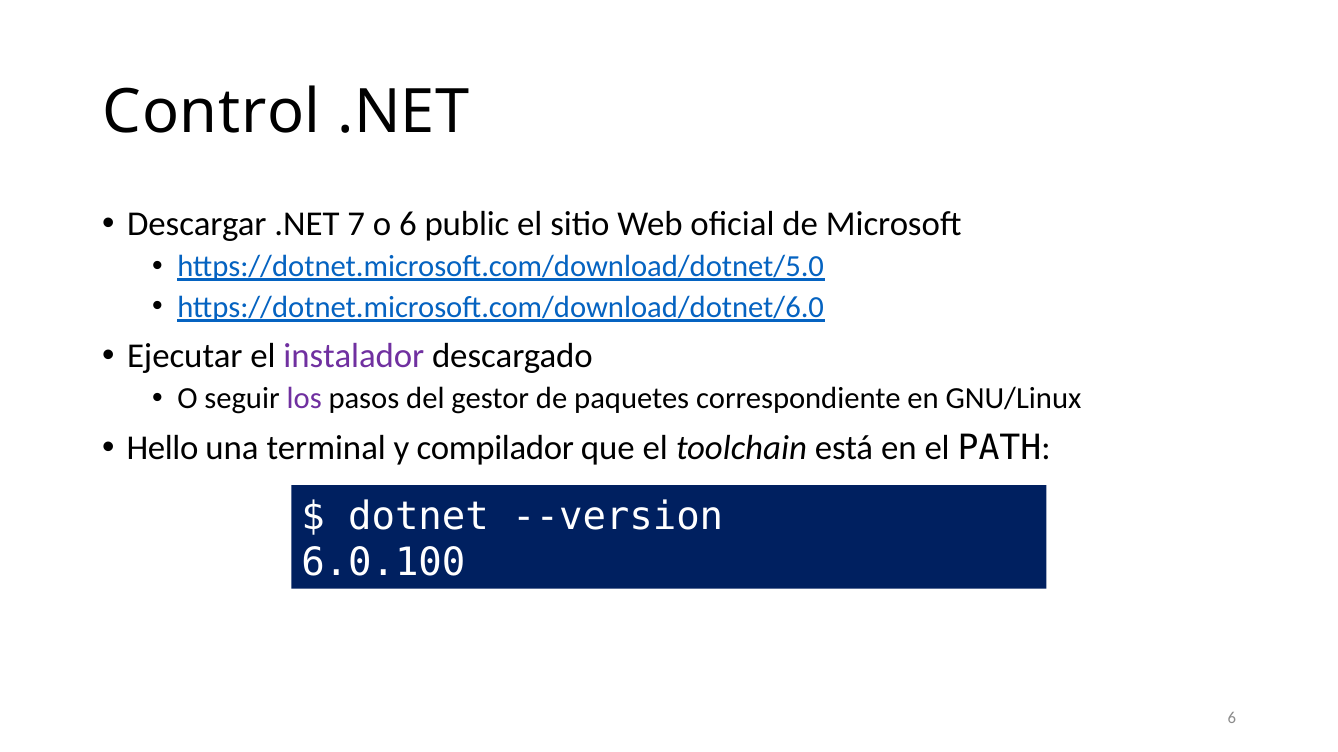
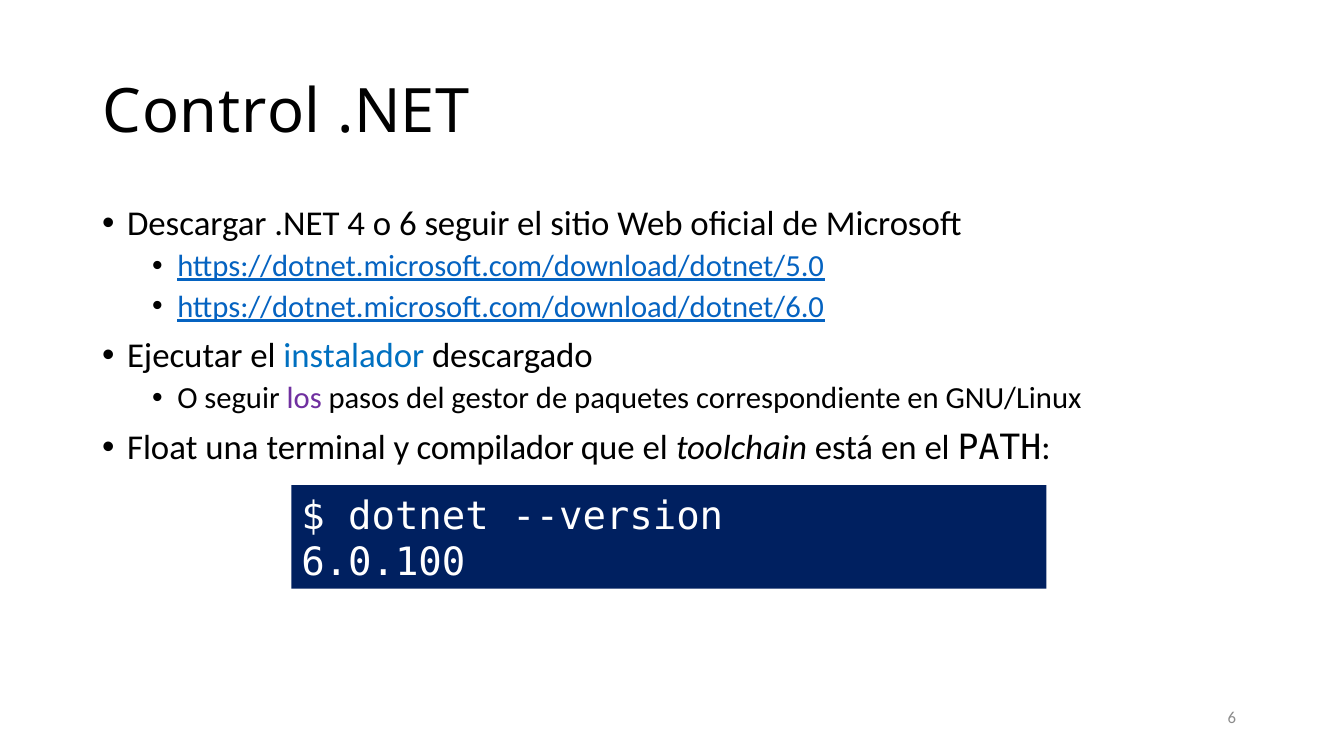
7: 7 -> 4 (356, 224)
6 public: public -> seguir (467, 224)
instalador colour: purple -> blue (354, 357)
Hello: Hello -> Float (162, 448)
